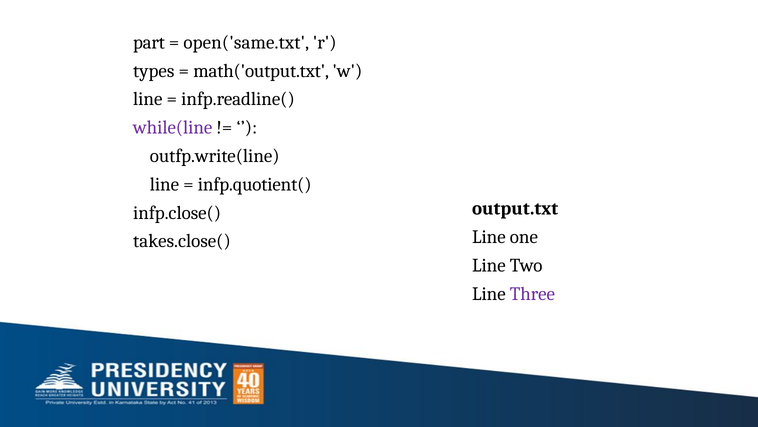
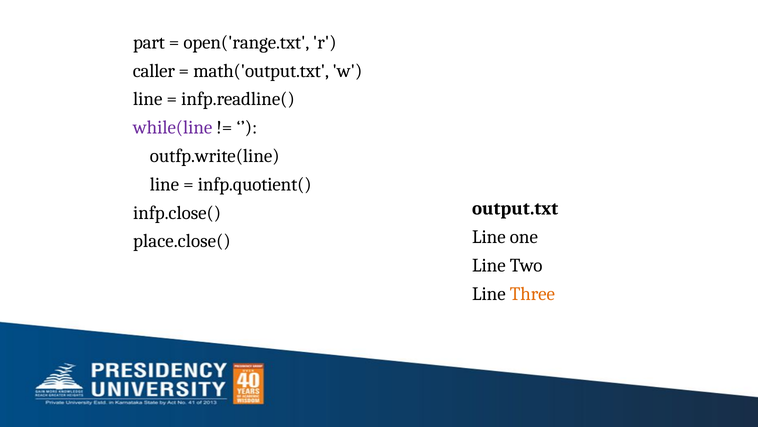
open('same.txt: open('same.txt -> open('range.txt (246, 42)
types: types -> caller (154, 71)
takes.close(: takes.close( -> place.close( (182, 241)
Three colour: purple -> orange (532, 293)
